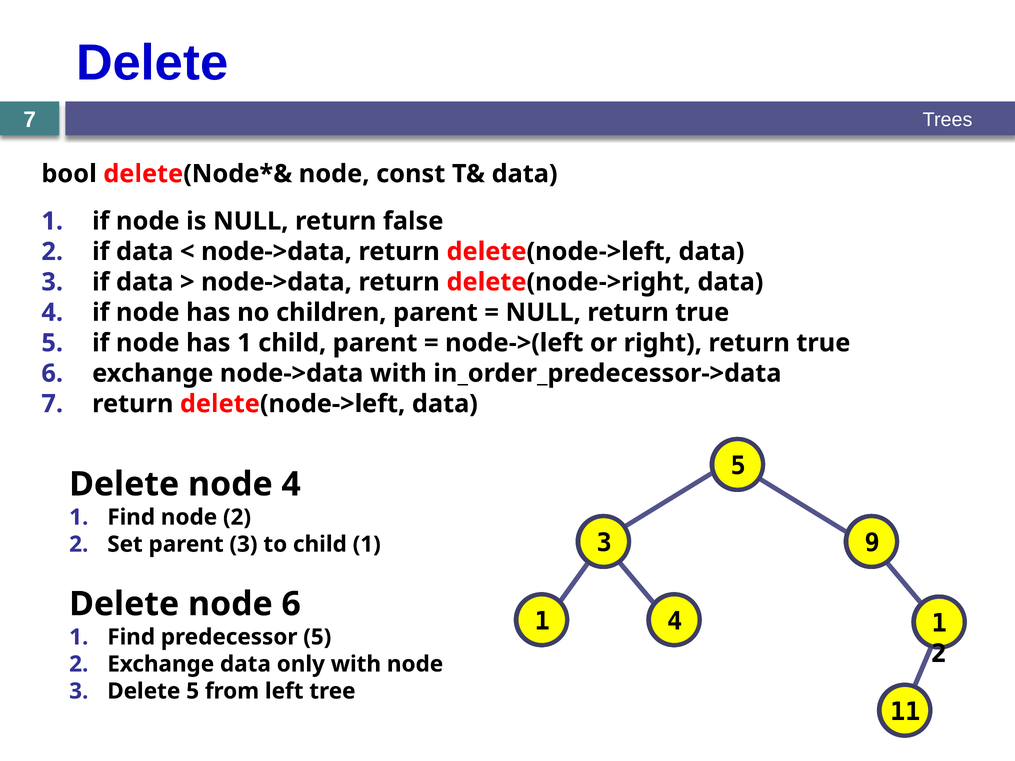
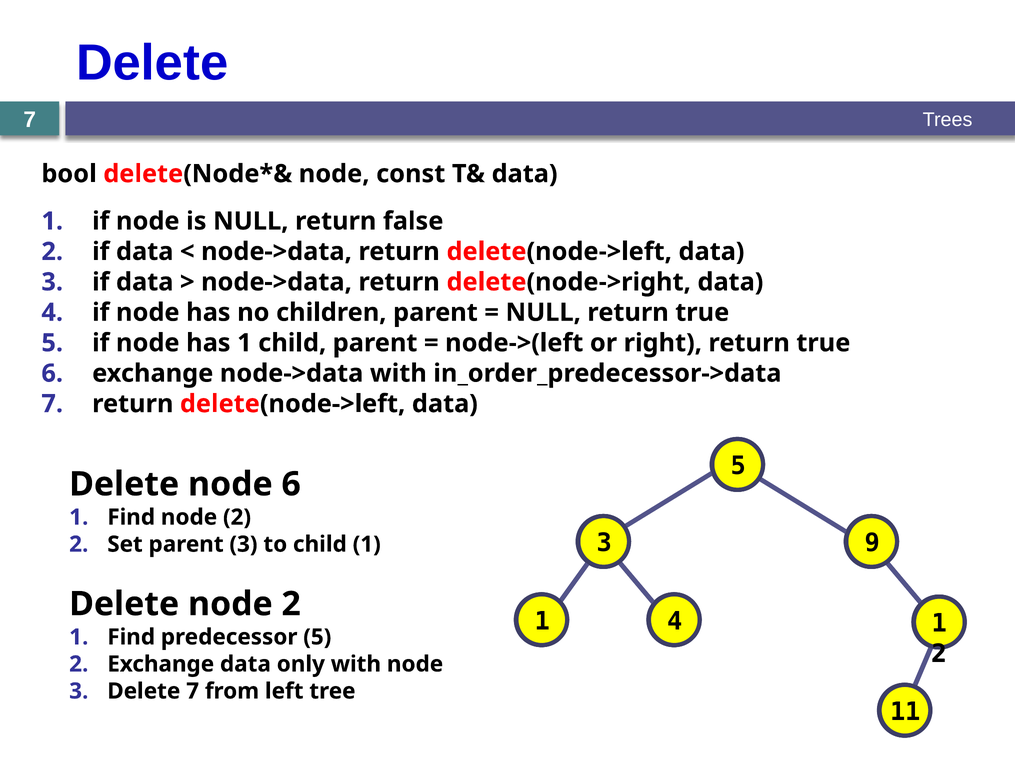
node 4: 4 -> 6 (291, 484)
Delete node 6: 6 -> 2 (291, 604)
Delete 5: 5 -> 7 (193, 691)
